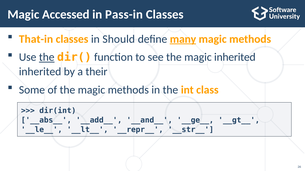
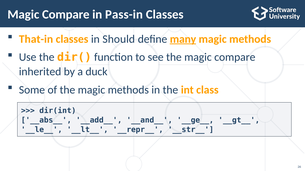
Accessed: Accessed -> Compare (66, 14)
the underline: present -> none (47, 57)
the magic inherited: inherited -> compare (235, 57)
their: their -> duck (97, 72)
